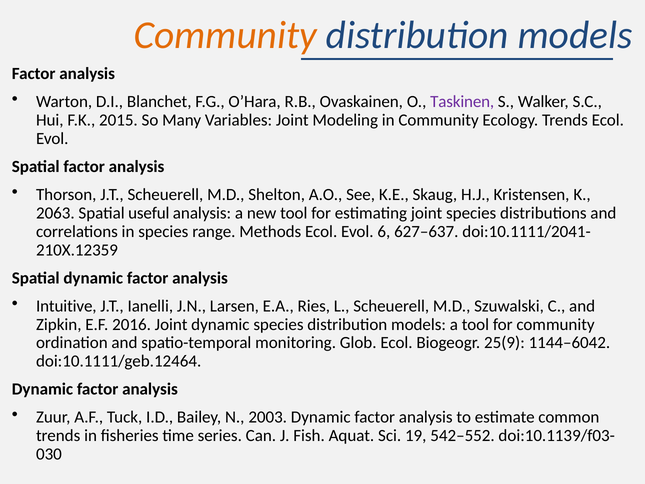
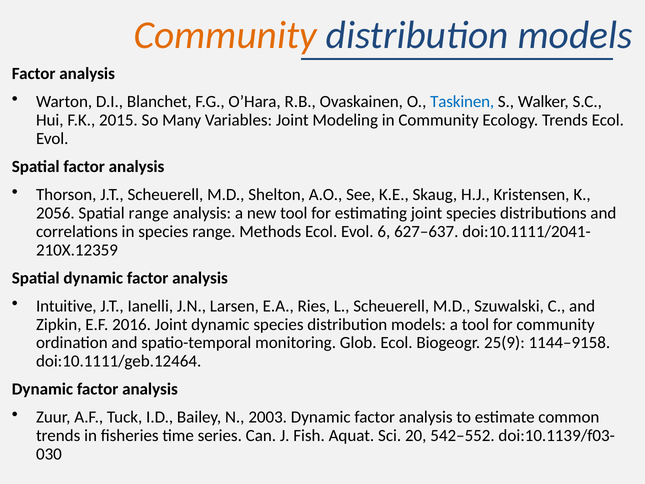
Taskinen colour: purple -> blue (462, 102)
2063: 2063 -> 2056 (55, 213)
Spatial useful: useful -> range (149, 213)
1144–6042: 1144–6042 -> 1144–9158 (569, 343)
19: 19 -> 20 (416, 435)
